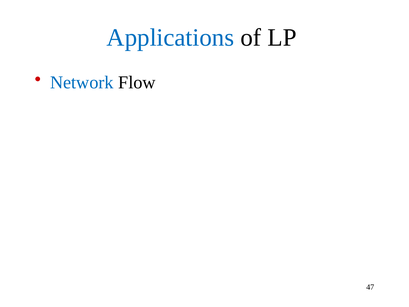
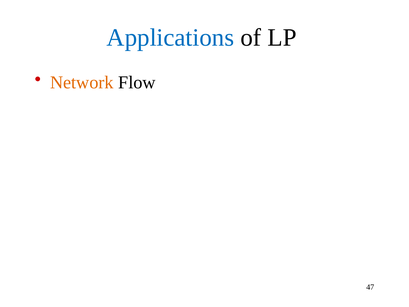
Network colour: blue -> orange (82, 82)
